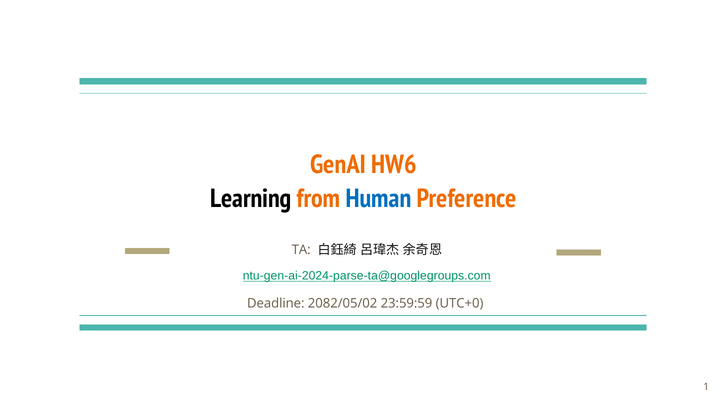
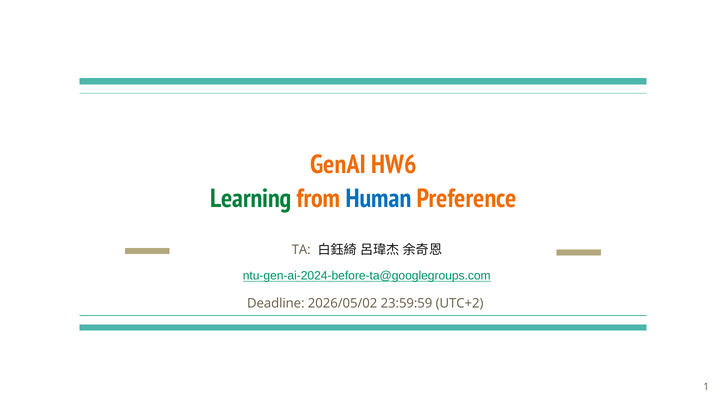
Learning colour: black -> green (251, 198)
ntu-gen-ai-2024-parse-ta@googlegroups.com: ntu-gen-ai-2024-parse-ta@googlegroups.com -> ntu-gen-ai-2024-before-ta@googlegroups.com (367, 275)
2082/05/02: 2082/05/02 -> 2026/05/02 (343, 303)
UTC+0: UTC+0 -> UTC+2 (460, 303)
